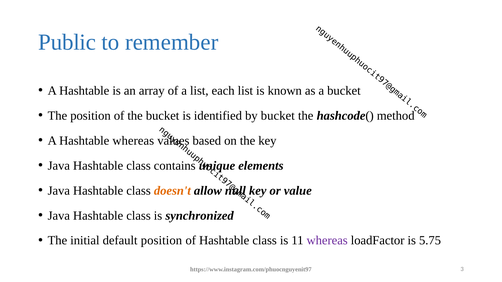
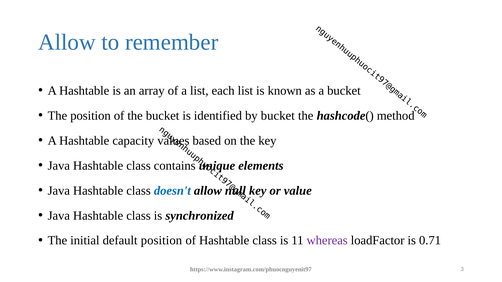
Public: Public -> Allow (67, 42)
Hashtable whereas: whereas -> capacity (133, 141)
doesn't colour: orange -> blue (172, 191)
5.75: 5.75 -> 0.71 (430, 241)
